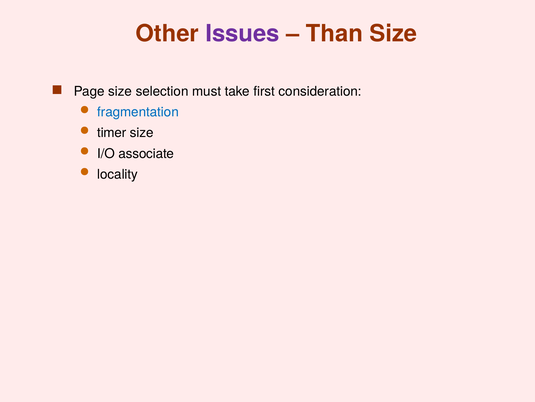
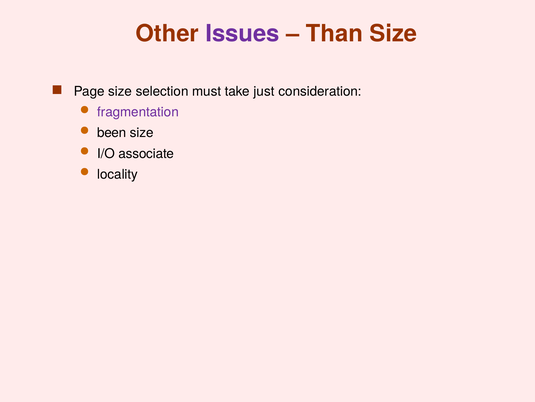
first: first -> just (264, 91)
fragmentation colour: blue -> purple (138, 112)
timer: timer -> been (112, 133)
